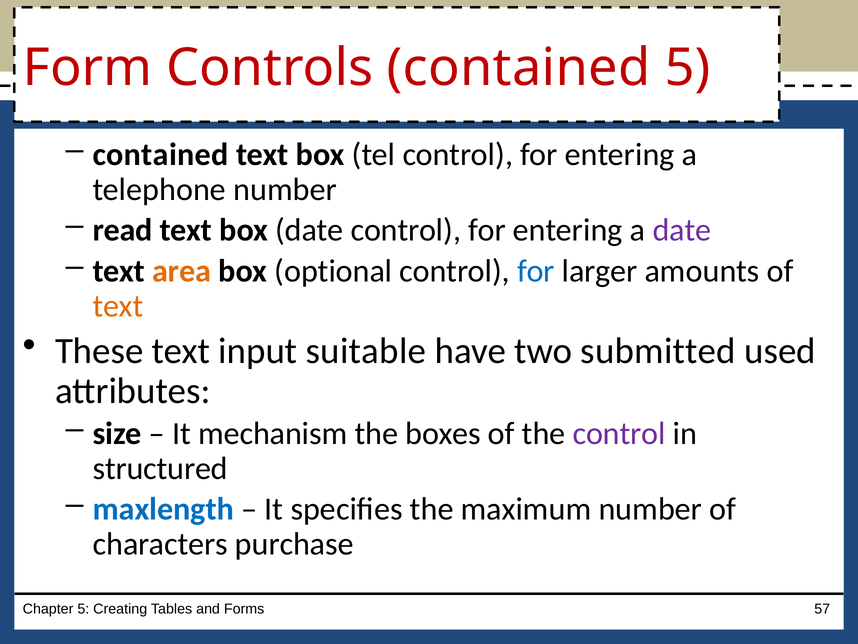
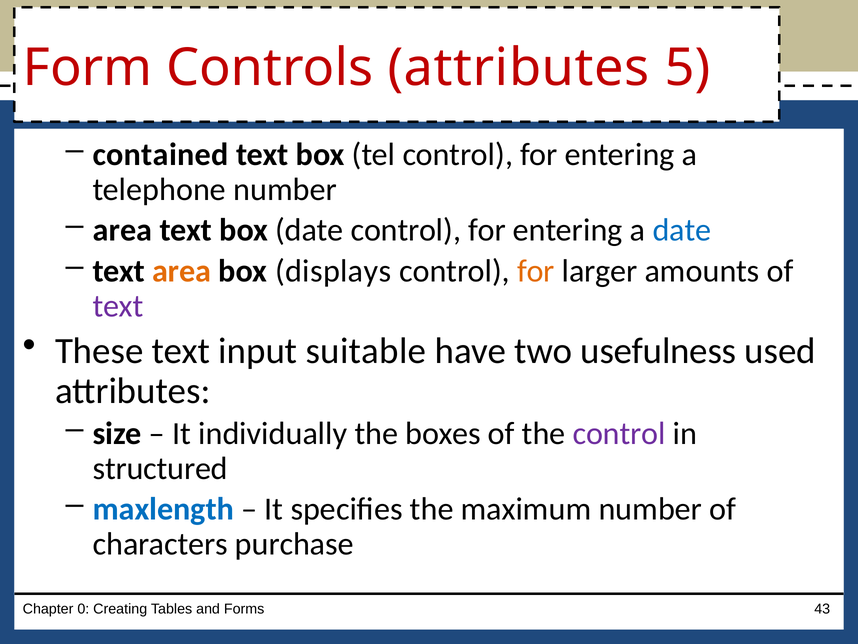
Controls contained: contained -> attributes (519, 68)
read: read -> area (122, 230)
date colour: purple -> blue (682, 230)
optional: optional -> displays (333, 271)
for colour: blue -> orange (536, 271)
text colour: orange -> purple (118, 306)
submitted: submitted -> usefulness (658, 351)
mechanism: mechanism -> individually (273, 433)
Chapter 5: 5 -> 0 (83, 609)
57: 57 -> 43 (822, 609)
